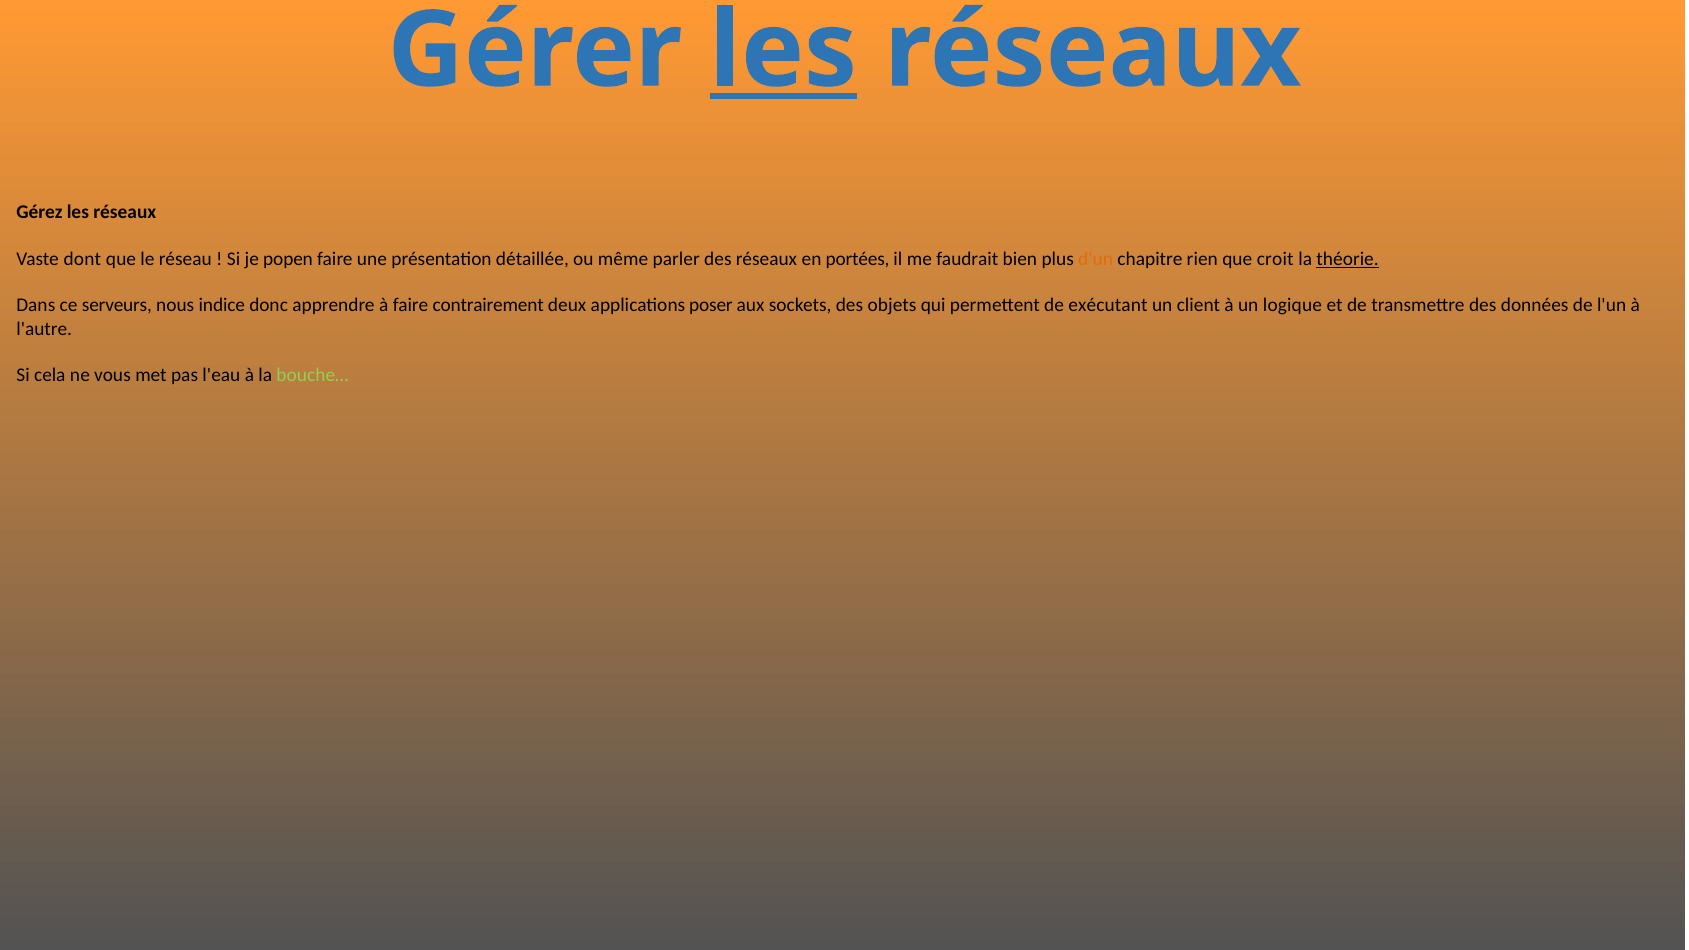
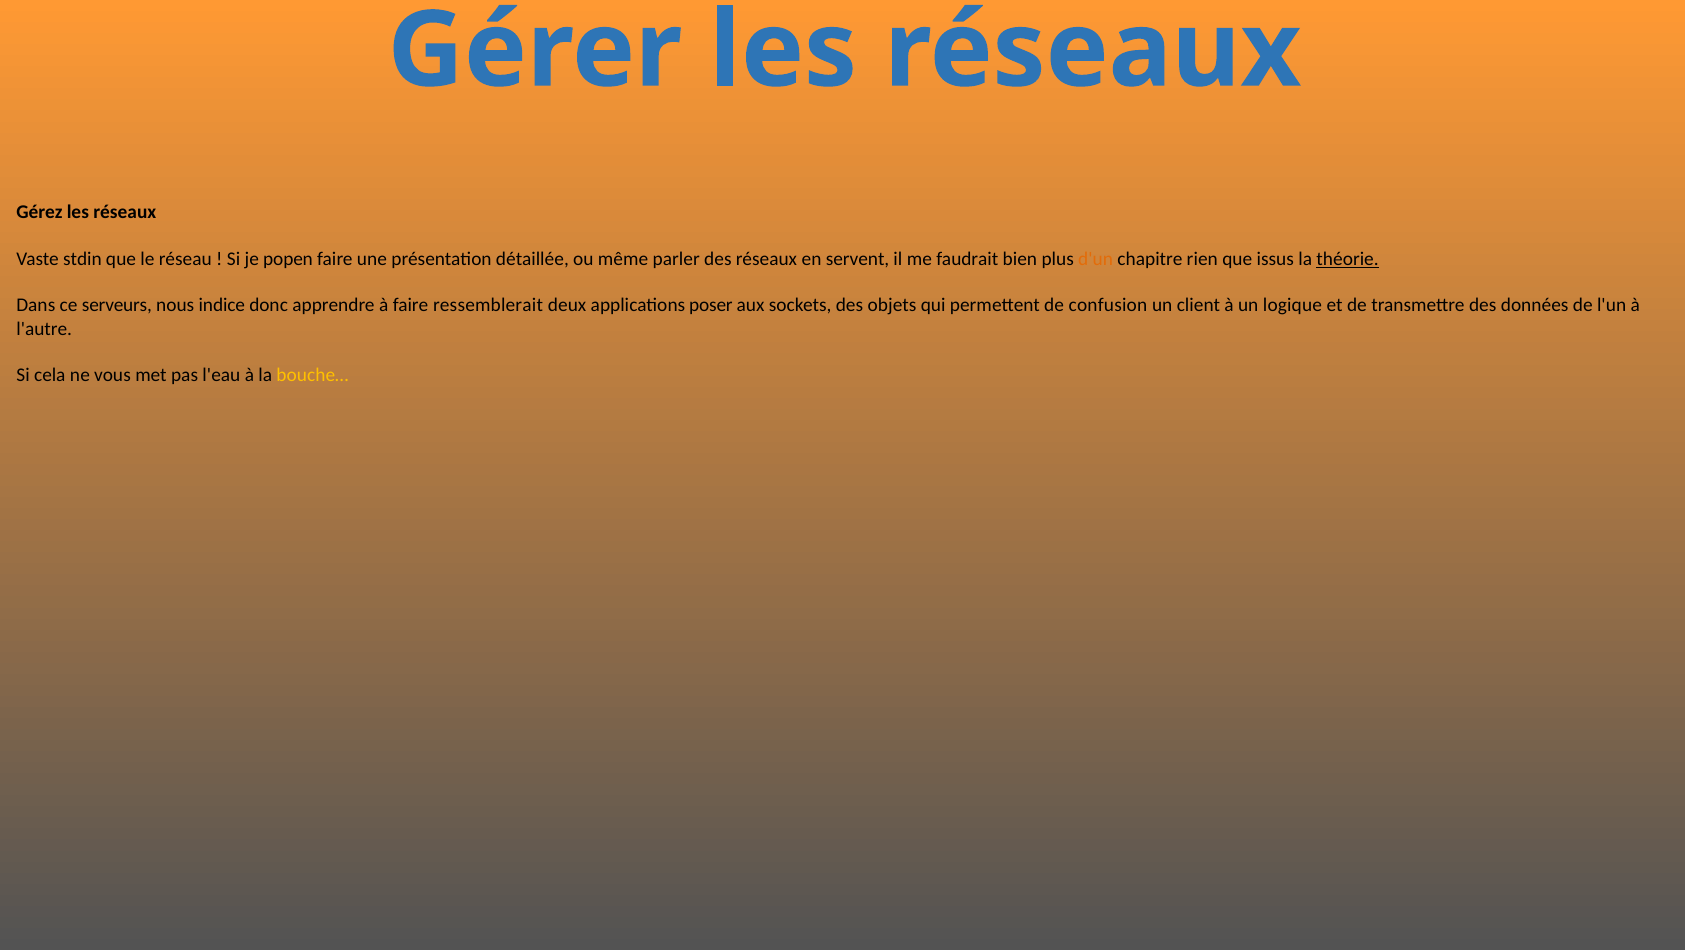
les underline: present -> none (783, 51)
dont: dont -> stdin (82, 259)
portées: portées -> servent (858, 259)
croit: croit -> issus (1275, 259)
contrairement: contrairement -> ressemblerait (488, 305)
exécutant: exécutant -> confusion (1108, 305)
bouche… colour: light green -> yellow (313, 375)
